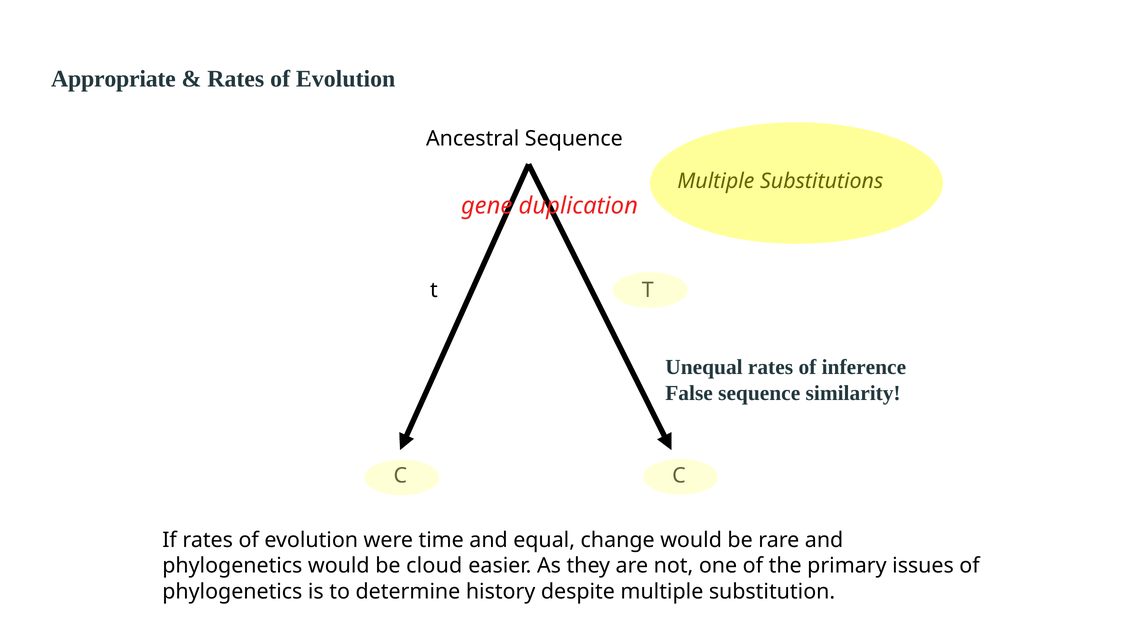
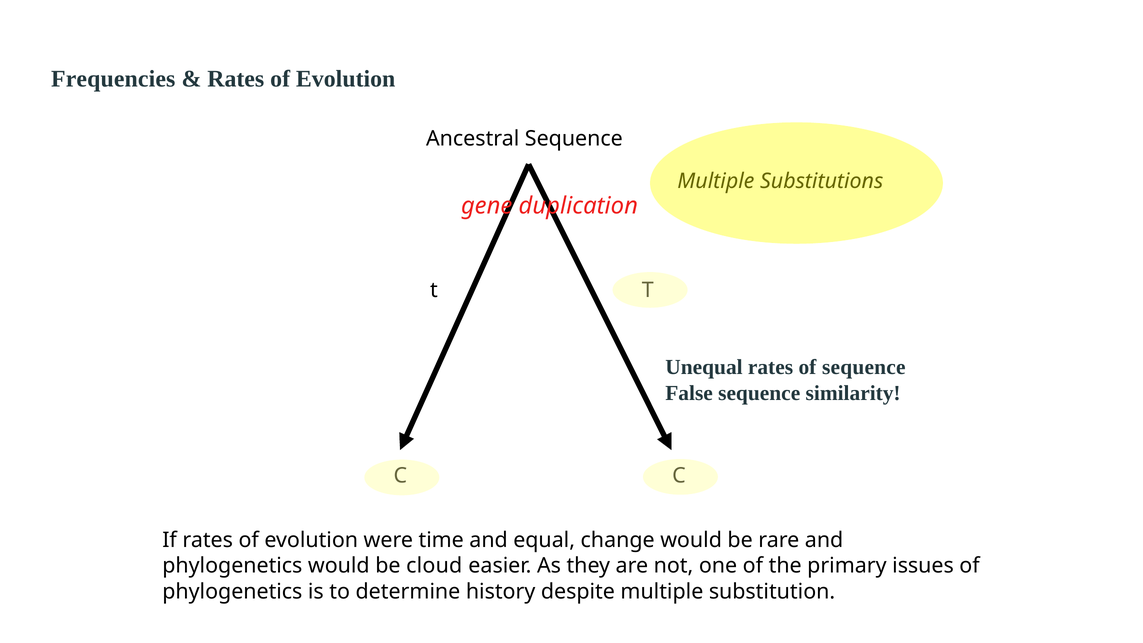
Appropriate: Appropriate -> Frequencies (113, 79)
of inference: inference -> sequence (864, 367)
